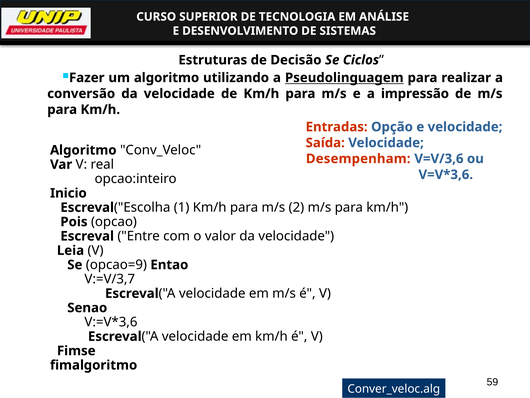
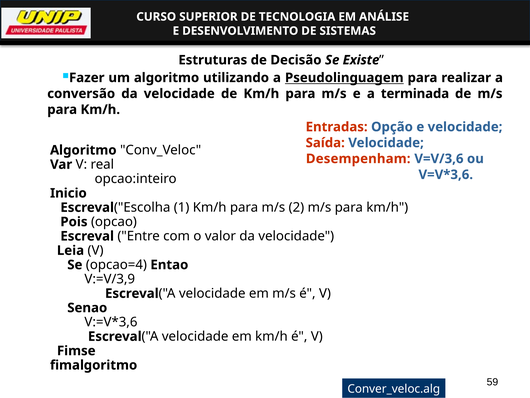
Ciclos: Ciclos -> Existe (361, 60)
impressão: impressão -> terminada (415, 94)
opcao=9: opcao=9 -> opcao=4 (116, 265)
V:=V/3,7: V:=V/3,7 -> V:=V/3,9 (110, 279)
